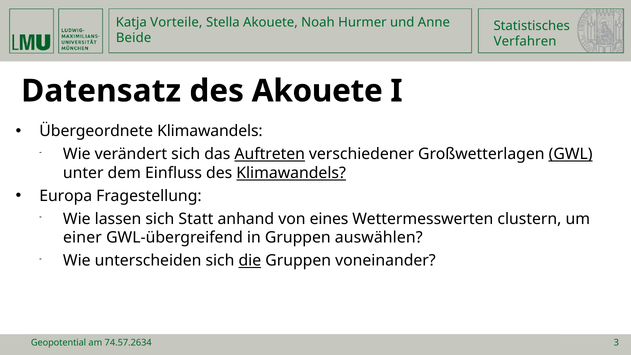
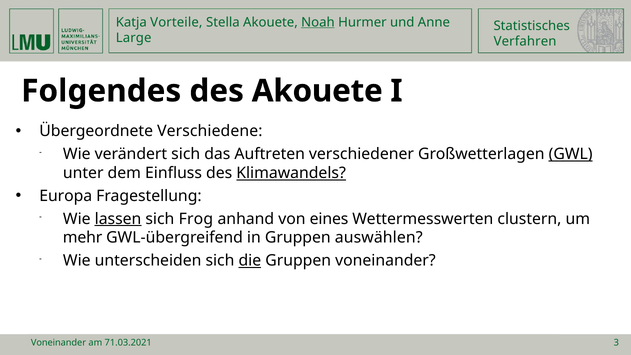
Noah underline: none -> present (318, 22)
Beide: Beide -> Large (134, 38)
Datensatz: Datensatz -> Folgendes (101, 91)
Übergeordnete Klimawandels: Klimawandels -> Verschiedene (210, 131)
Auftreten underline: present -> none (270, 154)
lassen underline: none -> present (118, 219)
Statt: Statt -> Frog (196, 219)
einer: einer -> mehr (83, 238)
Geopotential: Geopotential -> Voneinander (58, 343)
74.57.2634: 74.57.2634 -> 71.03.2021 (128, 343)
